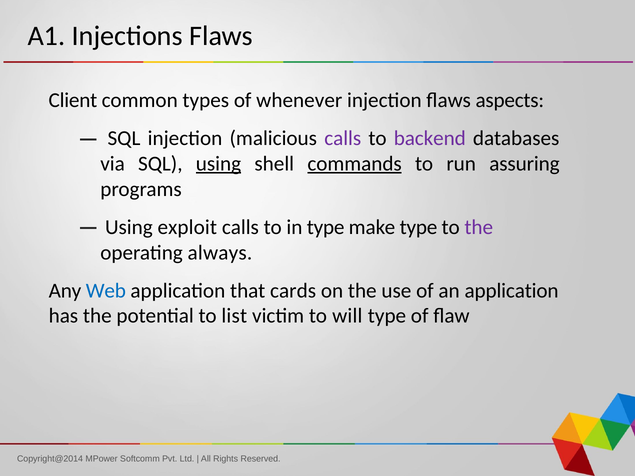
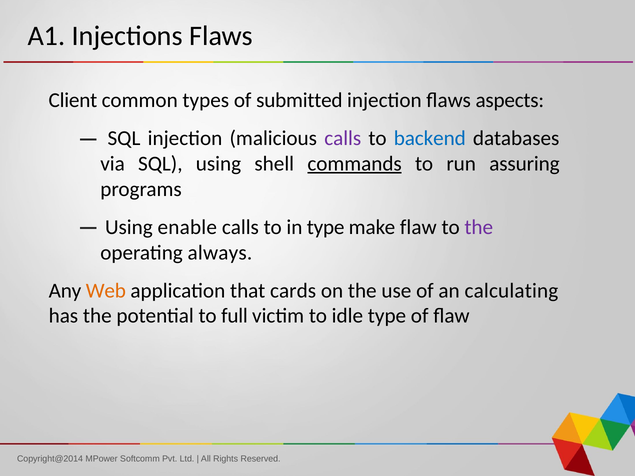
whenever: whenever -> submitted (299, 100)
backend colour: purple -> blue (430, 138)
using underline: present -> none (218, 164)
exploit: exploit -> enable (187, 227)
make type: type -> flaw (418, 227)
Web colour: blue -> orange (106, 291)
an application: application -> calculating (511, 291)
list: list -> full (234, 316)
will: will -> idle (347, 316)
